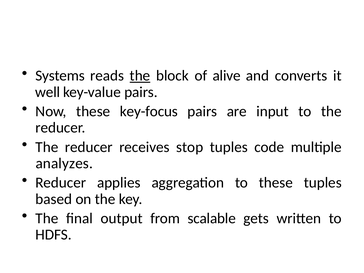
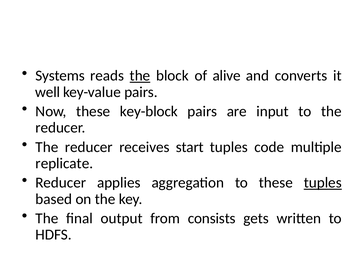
key-focus: key-focus -> key-block (149, 111)
stop: stop -> start (190, 147)
analyzes: analyzes -> replicate (64, 163)
tuples underline: none -> present (323, 183)
scalable: scalable -> consists (212, 218)
